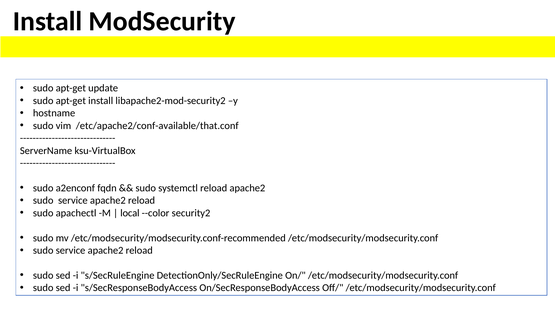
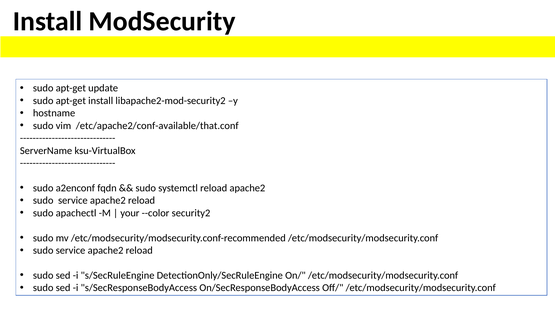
local: local -> your (130, 213)
